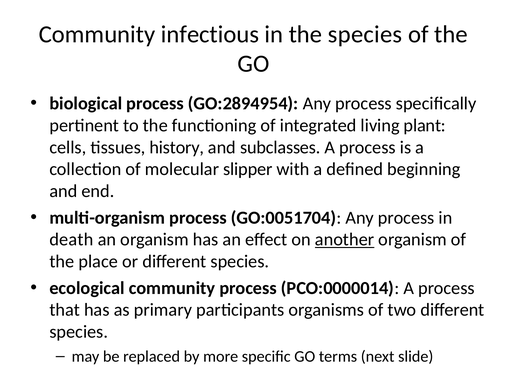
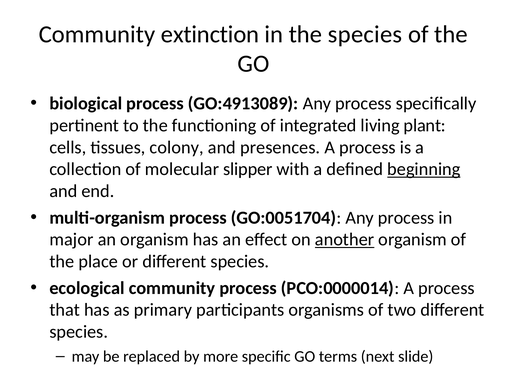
infectious: infectious -> extinction (210, 34)
GO:2894954: GO:2894954 -> GO:4913089 (243, 104)
history: history -> colony (177, 147)
subclasses: subclasses -> presences (280, 147)
beginning underline: none -> present (424, 169)
death: death -> major (72, 240)
